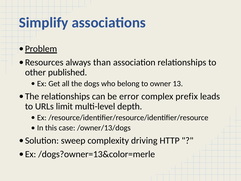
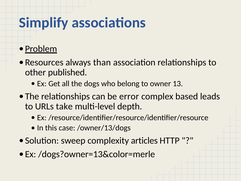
prefix: prefix -> based (187, 96)
limit: limit -> take (64, 106)
driving: driving -> articles (144, 140)
